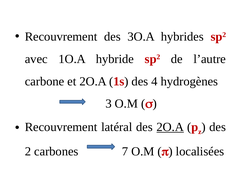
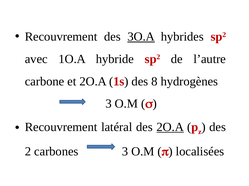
3O.A underline: none -> present (141, 37)
4: 4 -> 8 (154, 82)
carbones 7: 7 -> 3 (125, 152)
